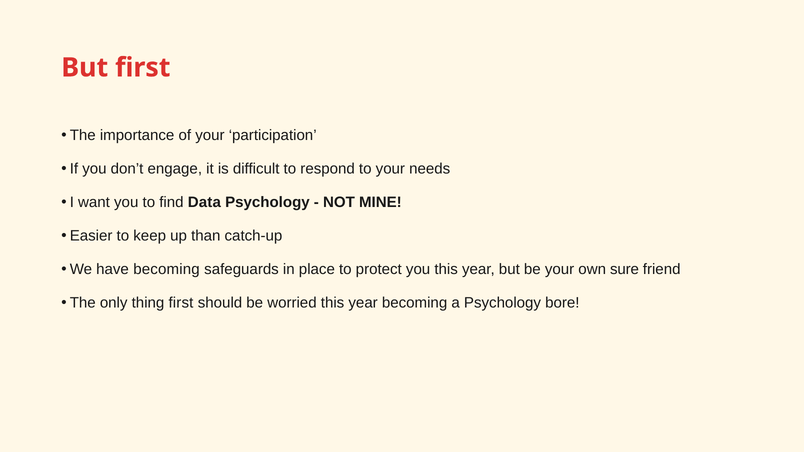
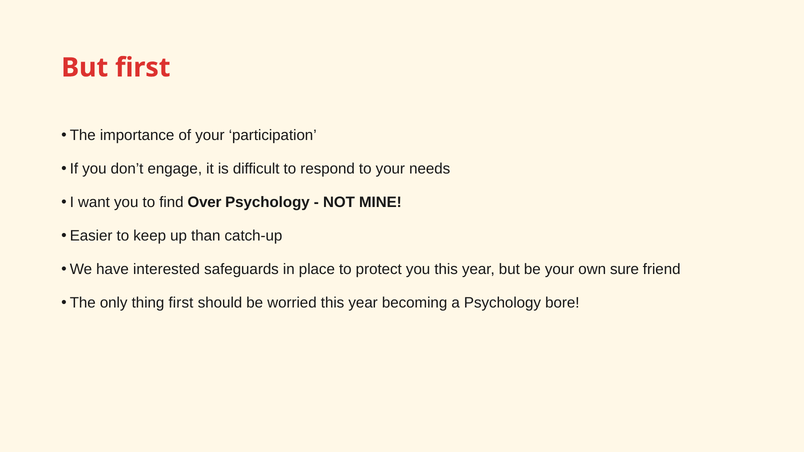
Data: Data -> Over (205, 203)
have becoming: becoming -> interested (167, 270)
